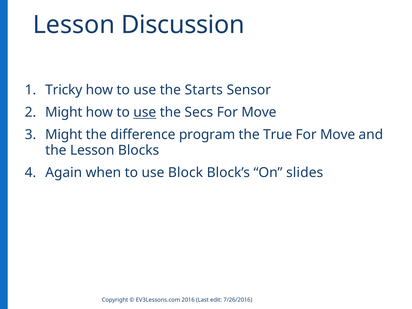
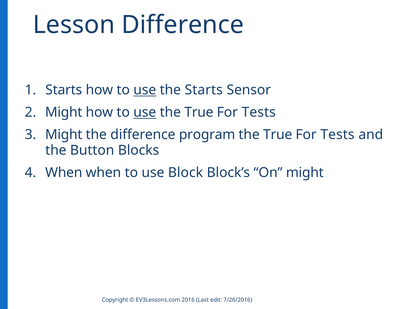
Lesson Discussion: Discussion -> Difference (183, 25)
Tricky: Tricky -> Starts (64, 90)
use underline: none -> present (145, 90)
Secs: Secs -> True (199, 112)
Move: Move -> Tests (259, 112)
Move: Move -> Tests (337, 135)
the Lesson: Lesson -> Button (92, 150)
Again: Again -> When (64, 173)
On slides: slides -> might (305, 173)
